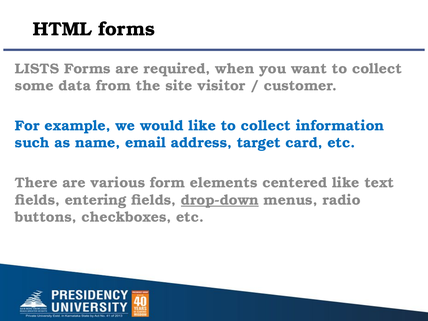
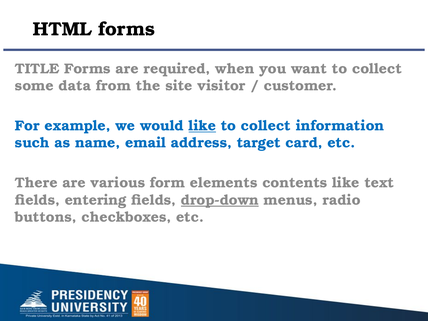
LISTS: LISTS -> TITLE (37, 69)
like underline: none -> present (202, 126)
centered: centered -> contents (295, 183)
